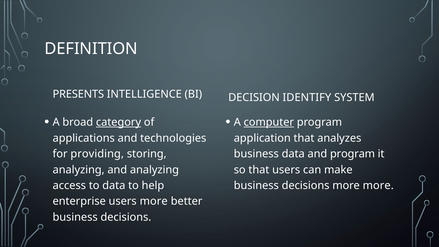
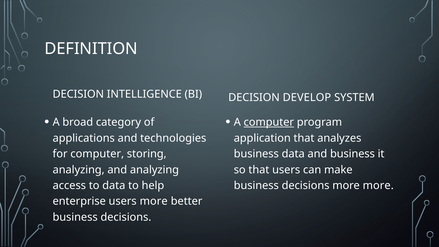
PRESENTS: PRESENTS -> DECISION (78, 94)
IDENTIFY: IDENTIFY -> DEVELOP (307, 98)
category underline: present -> none (118, 122)
for providing: providing -> computer (97, 154)
and program: program -> business (352, 154)
